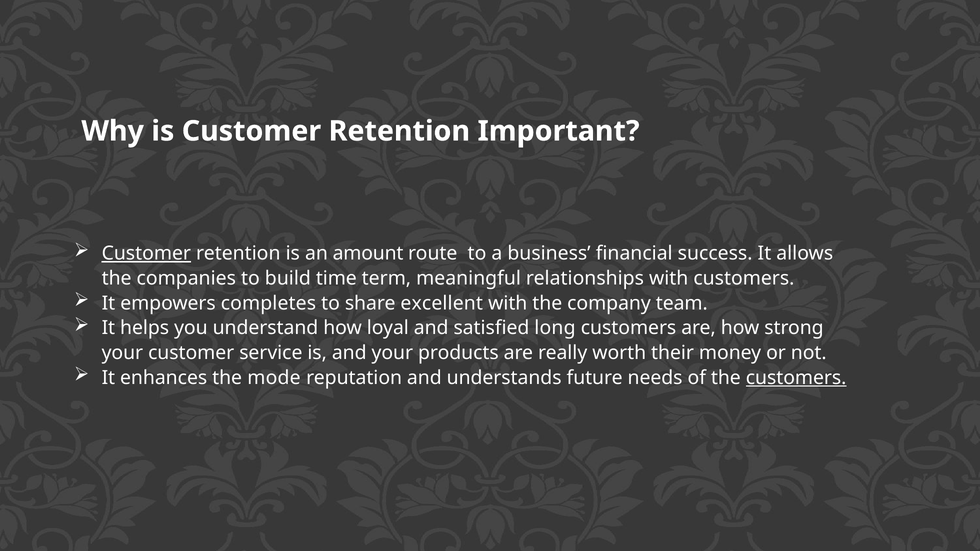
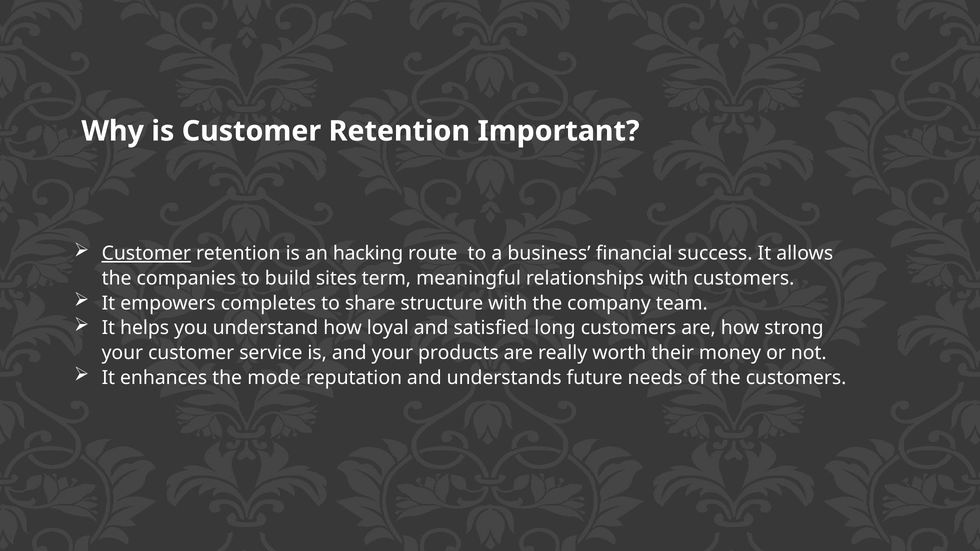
amount: amount -> hacking (368, 253)
time: time -> sites (336, 278)
excellent: excellent -> structure (442, 303)
customers underline: present -> none (796, 378)
